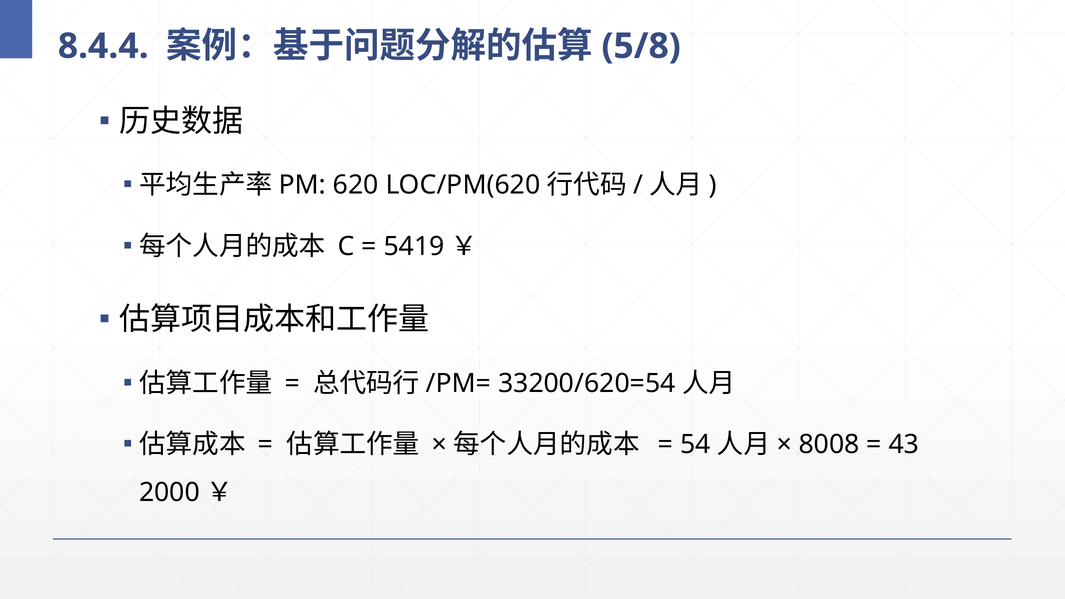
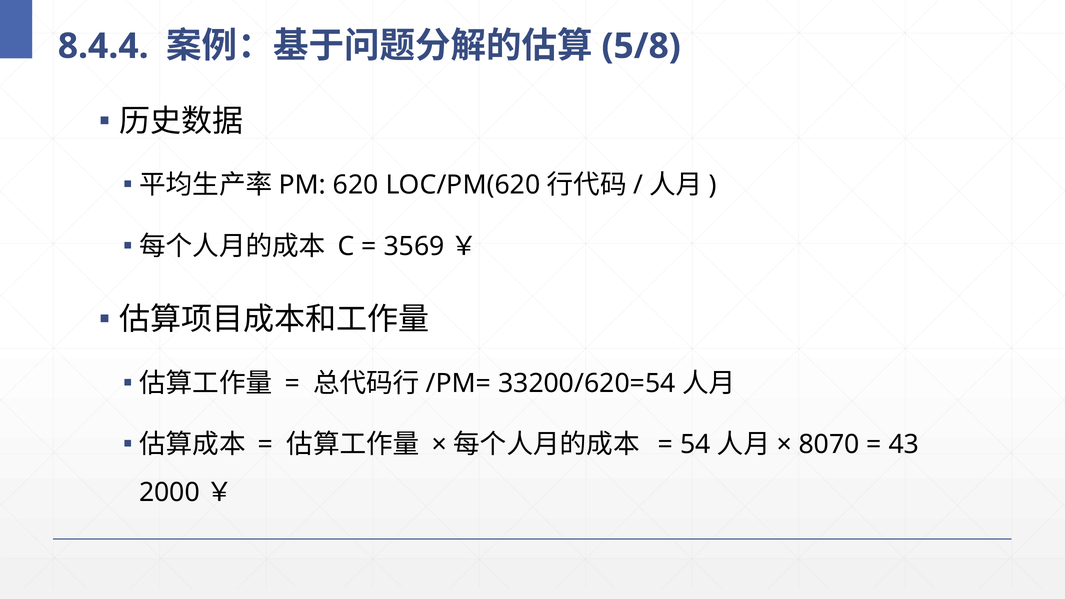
5419: 5419 -> 3569 (414, 246)
8008: 8008 -> 8070 (829, 445)
